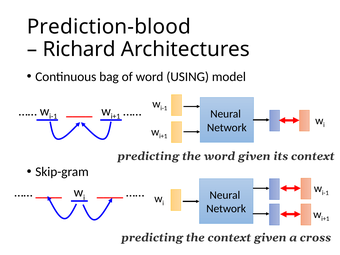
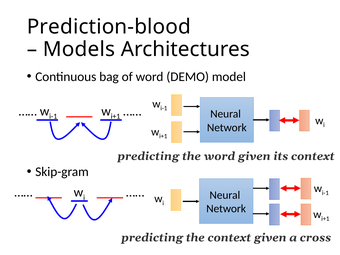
Richard: Richard -> Models (79, 49)
USING: USING -> DEMO (188, 77)
